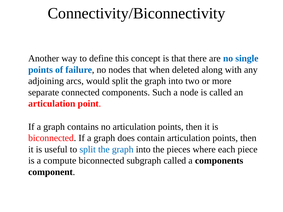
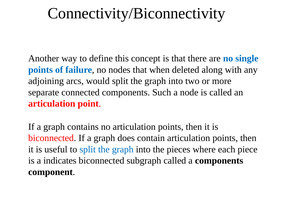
compute: compute -> indicates (60, 161)
